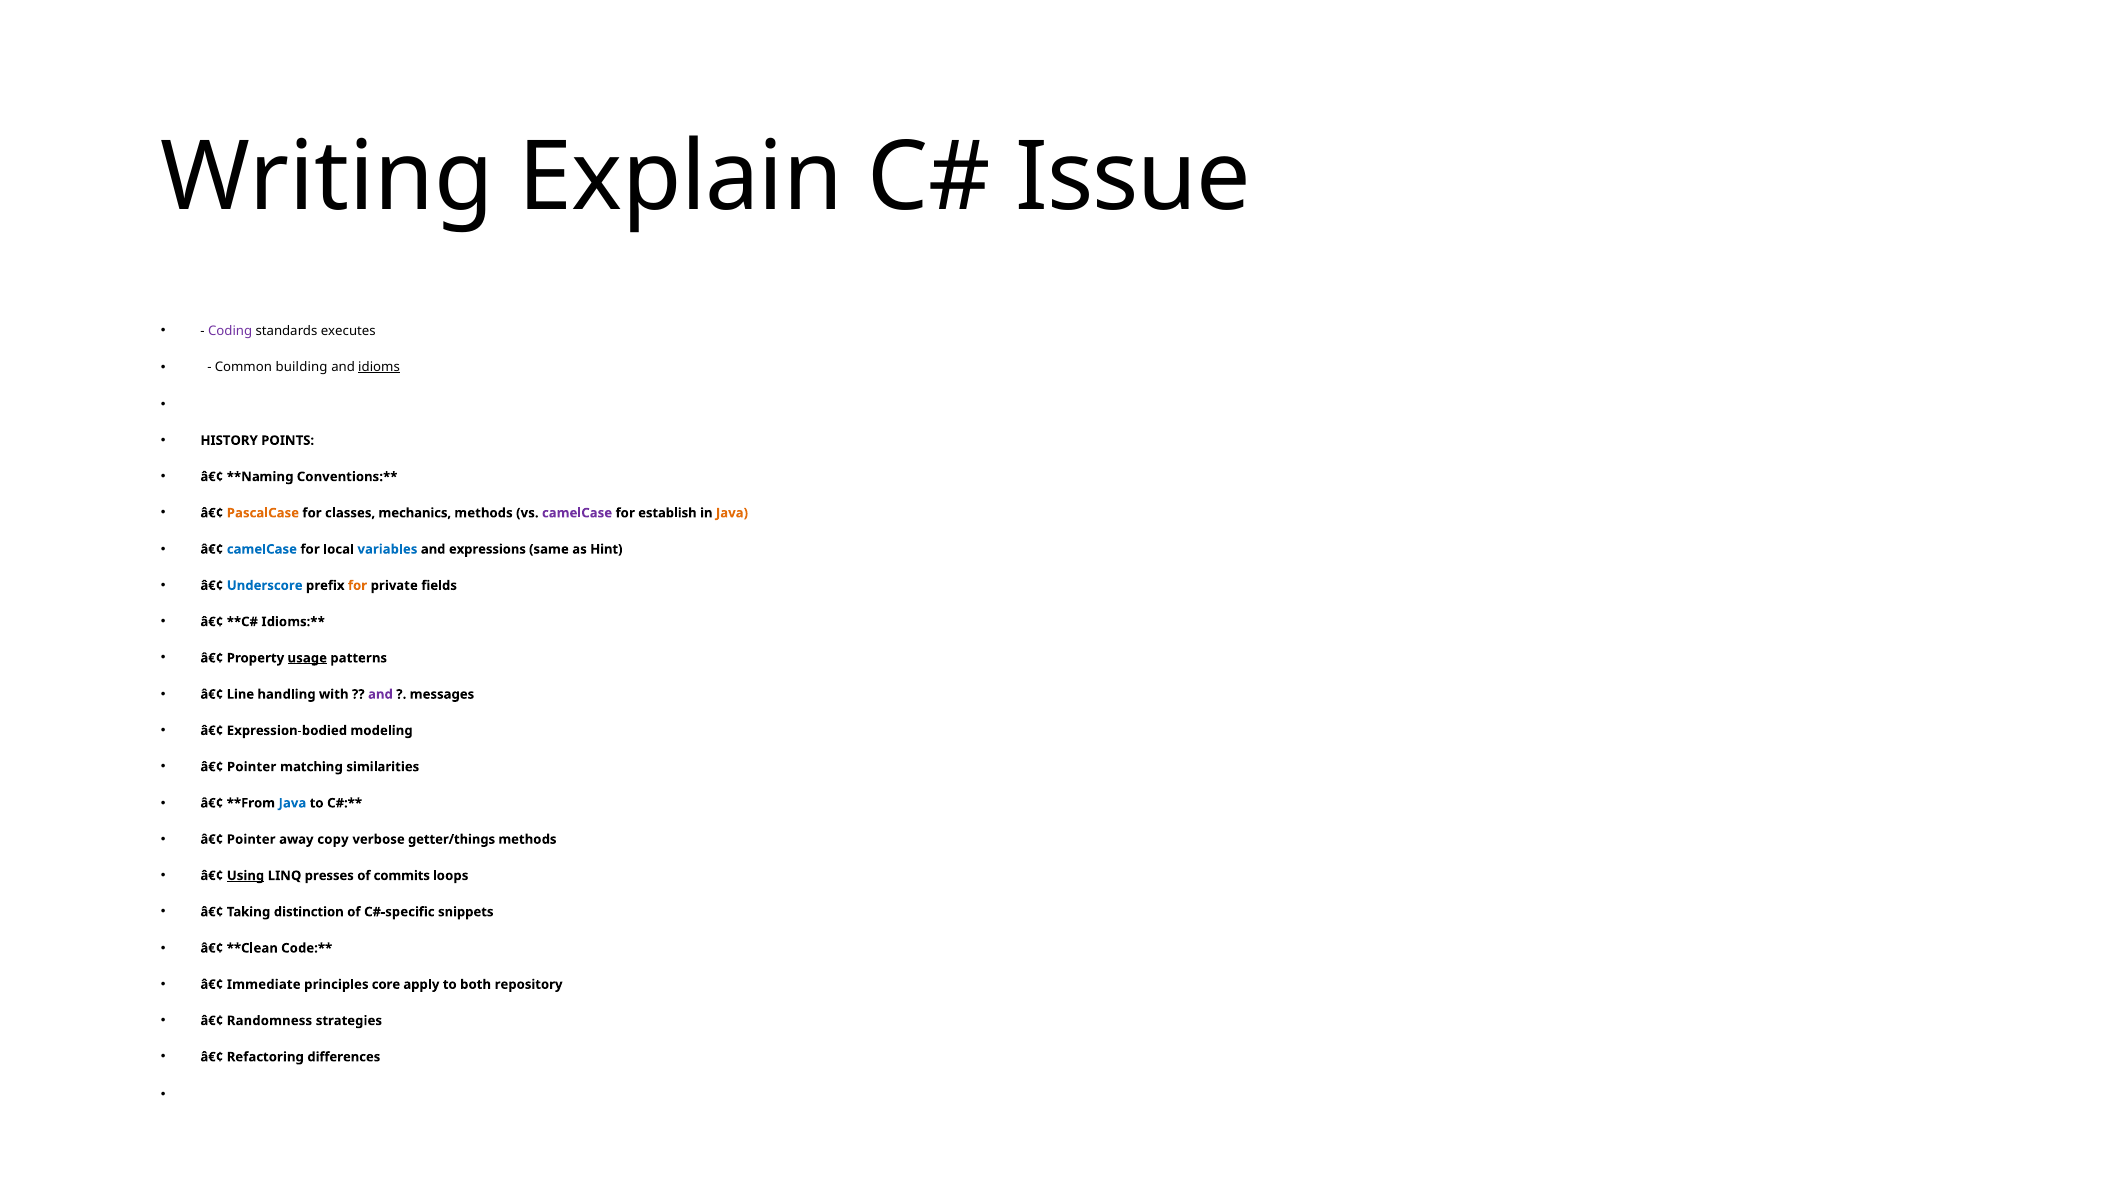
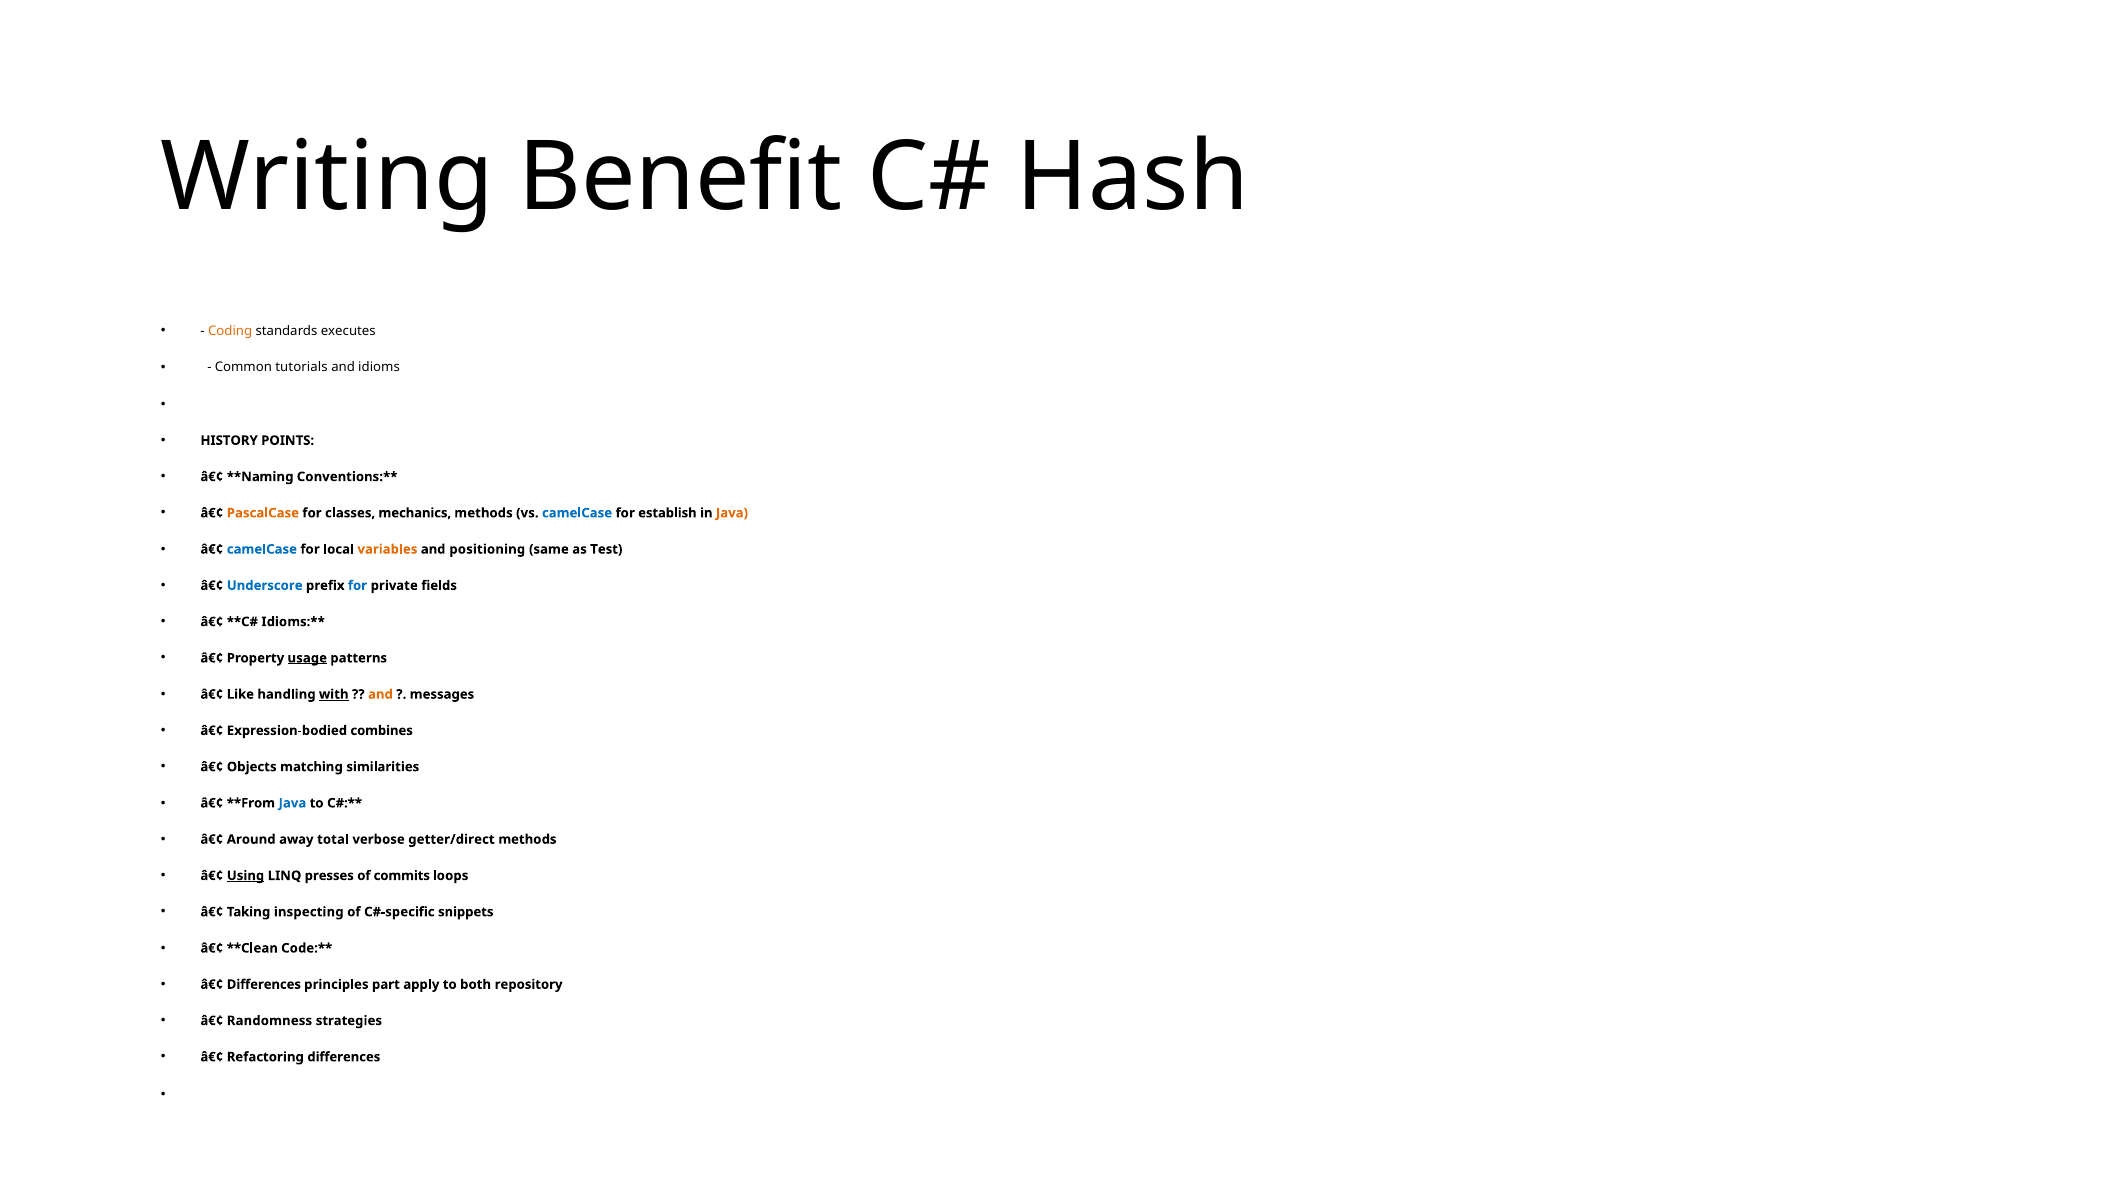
Explain: Explain -> Benefit (681, 177)
Issue: Issue -> Hash (1133, 177)
Coding colour: purple -> orange (230, 331)
building: building -> tutorials (302, 367)
idioms underline: present -> none (379, 367)
camelCase colour: purple -> blue (577, 513)
variables colour: blue -> orange (387, 549)
expressions: expressions -> positioning (487, 549)
Hint: Hint -> Test (606, 549)
for colour: orange -> blue (358, 585)
Line: Line -> Like (240, 694)
with underline: none -> present (334, 694)
and colour: purple -> orange (380, 694)
modeling: modeling -> combines (382, 730)
Pointer: Pointer -> Objects (252, 767)
Pointer: Pointer -> Around (251, 839)
copy: copy -> total (333, 839)
getter/things: getter/things -> getter/direct (451, 839)
distinction: distinction -> inspecting (309, 912)
â€¢ Immediate: Immediate -> Differences (264, 984)
core: core -> part (386, 984)
